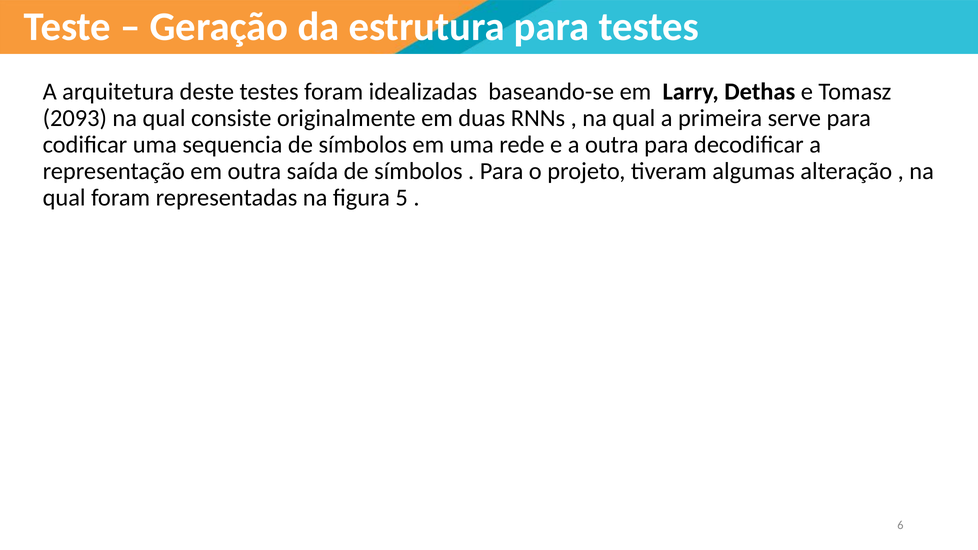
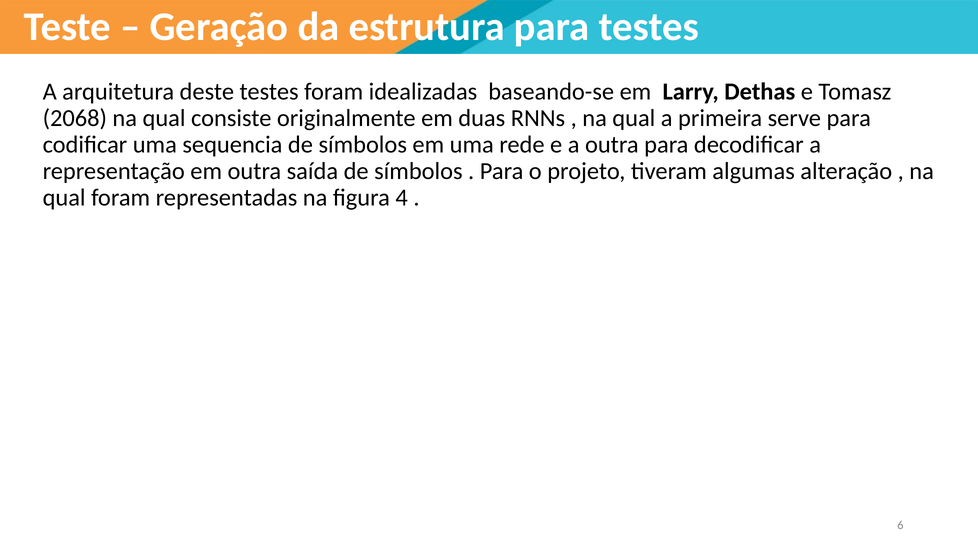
2093: 2093 -> 2068 (75, 118)
5: 5 -> 4 (402, 197)
